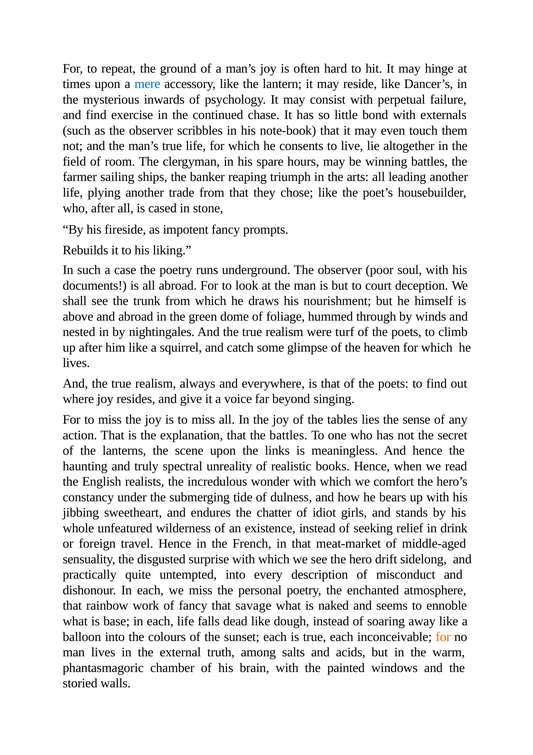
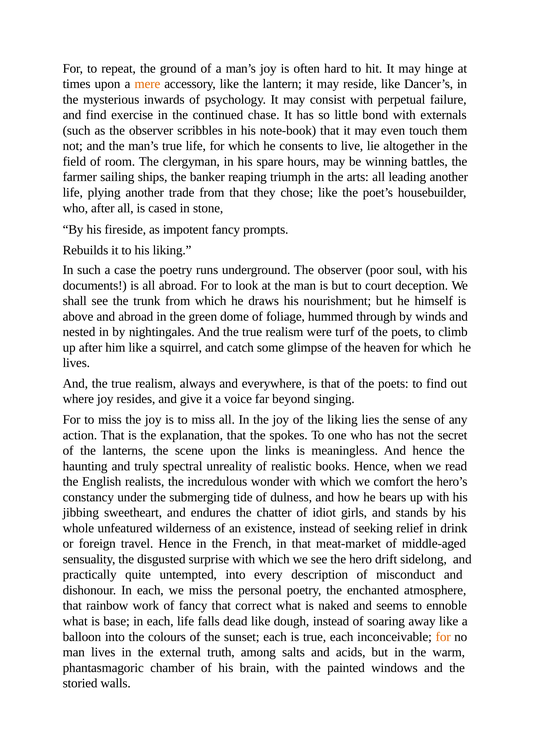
mere colour: blue -> orange (147, 84)
the tables: tables -> liking (342, 419)
the battles: battles -> spokes (289, 435)
savage: savage -> correct (253, 605)
